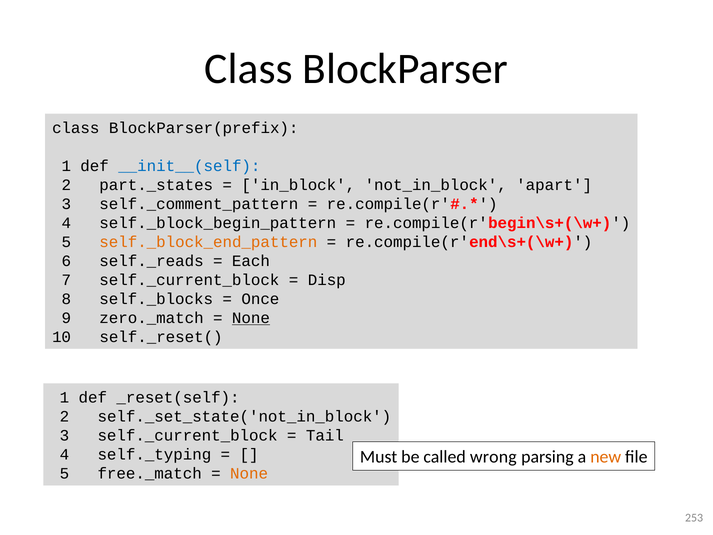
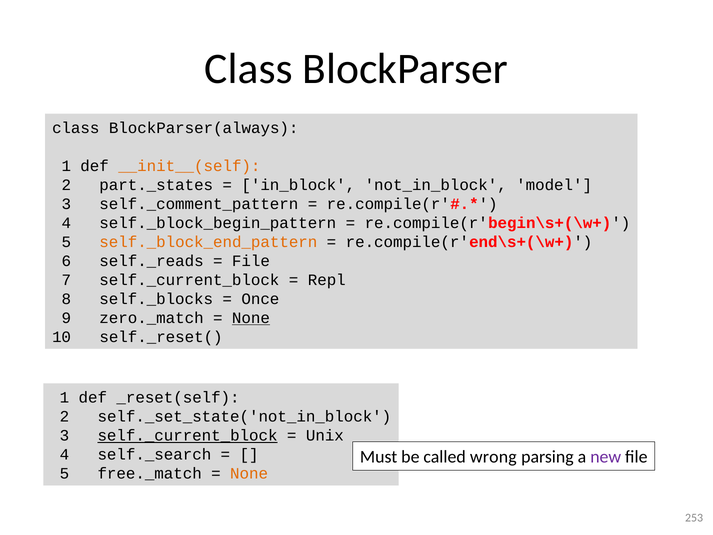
BlockParser(prefix: BlockParser(prefix -> BlockParser(always (204, 128)
__init__(self colour: blue -> orange (189, 166)
apart: apart -> model (554, 185)
Each: Each -> File (251, 261)
Disp: Disp -> Repl (327, 280)
self._current_block underline: none -> present (188, 435)
Tail: Tail -> Unix (325, 435)
self._typing: self._typing -> self._search (154, 454)
new colour: orange -> purple (606, 457)
